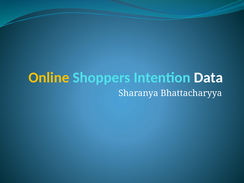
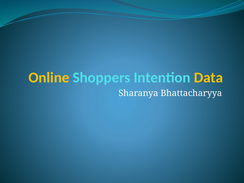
Data colour: white -> yellow (208, 77)
